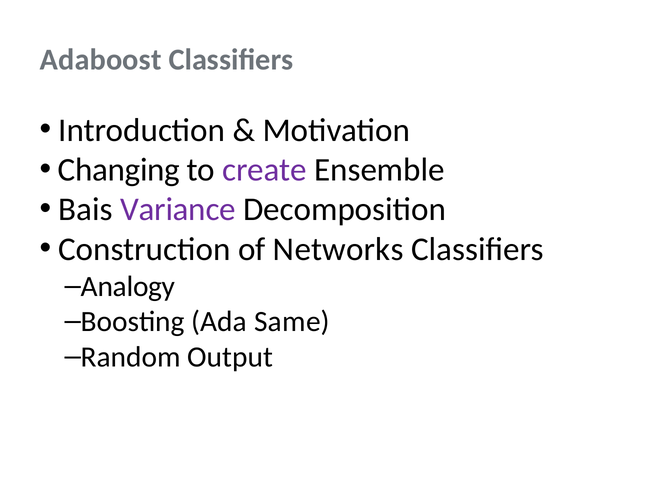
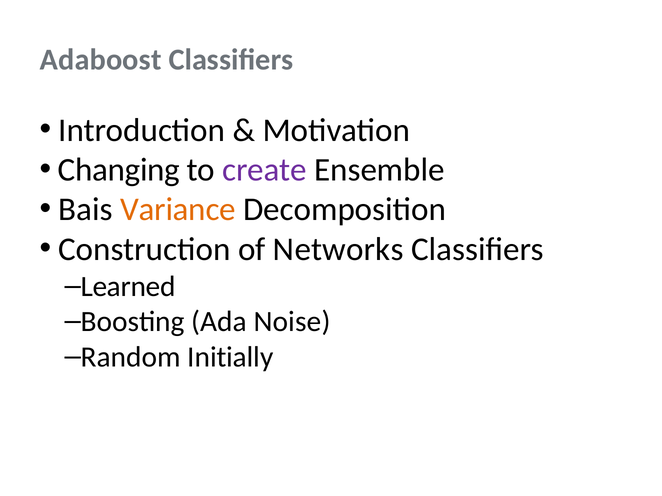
Variance colour: purple -> orange (178, 210)
Analogy: Analogy -> Learned (128, 287)
Same: Same -> Noise (292, 322)
Output: Output -> Initially (230, 357)
